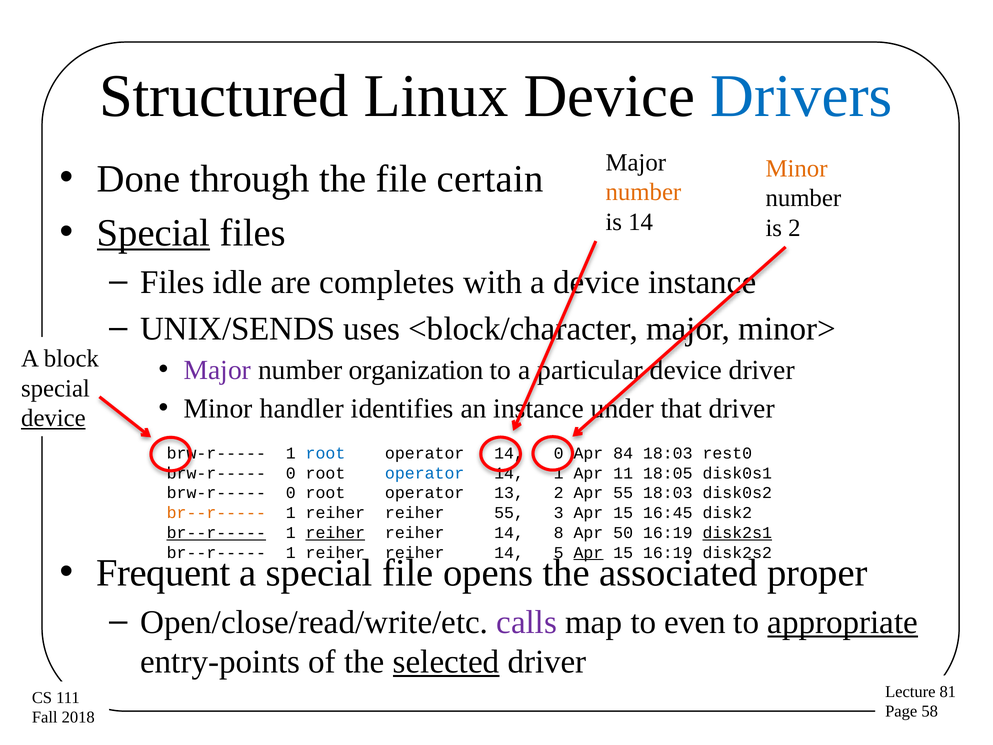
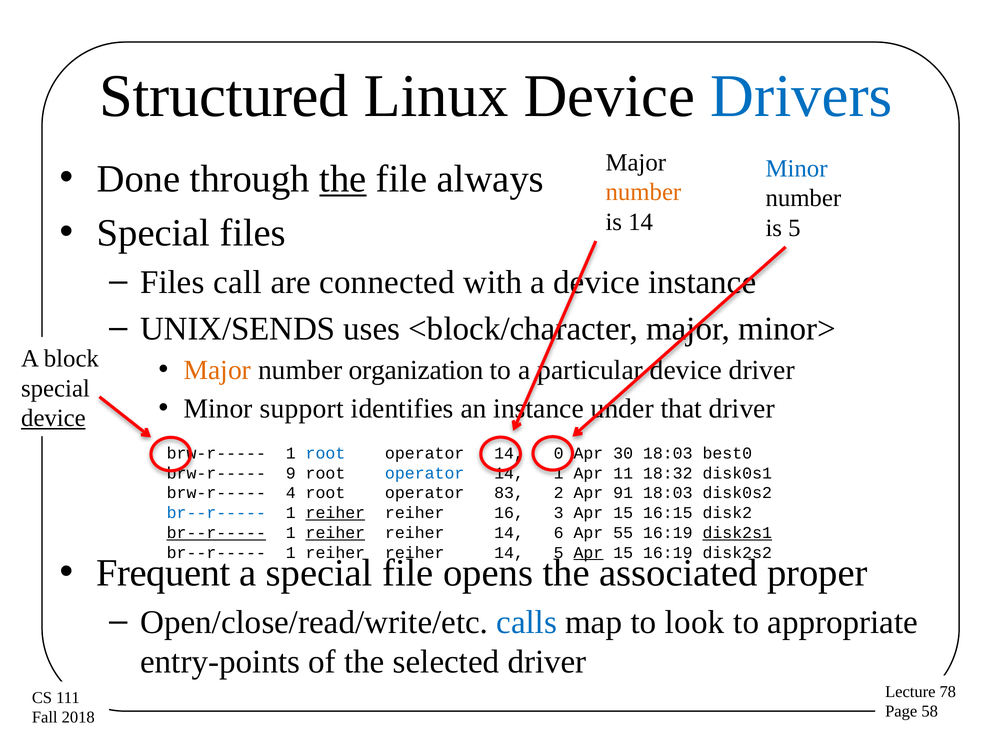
Minor colour: orange -> blue (797, 168)
the underline: none -> present (343, 179)
certain: certain -> always (490, 179)
Special underline: present -> none (154, 233)
is 2: 2 -> 5 (794, 228)
idle: idle -> call (237, 282)
completes: completes -> connected (387, 282)
Major colour: purple -> orange (217, 370)
handler: handler -> support (302, 409)
84: 84 -> 30 (623, 453)
rest0: rest0 -> best0 (727, 453)
0: 0 -> 9 (291, 473)
18:05: 18:05 -> 18:32 (668, 473)
0: 0 -> 4 (291, 493)
13: 13 -> 83 (509, 493)
Apr 55: 55 -> 91 (623, 493)
br--r----- colour: orange -> blue (216, 513)
reiher underline: none -> present (335, 513)
reiher 55: 55 -> 16 (509, 513)
16:45: 16:45 -> 16:15 (668, 513)
8: 8 -> 6 (559, 533)
50: 50 -> 55 (623, 533)
calls colour: purple -> blue (527, 622)
even: even -> look (695, 622)
appropriate underline: present -> none (843, 622)
selected underline: present -> none (446, 662)
81: 81 -> 78 (948, 691)
